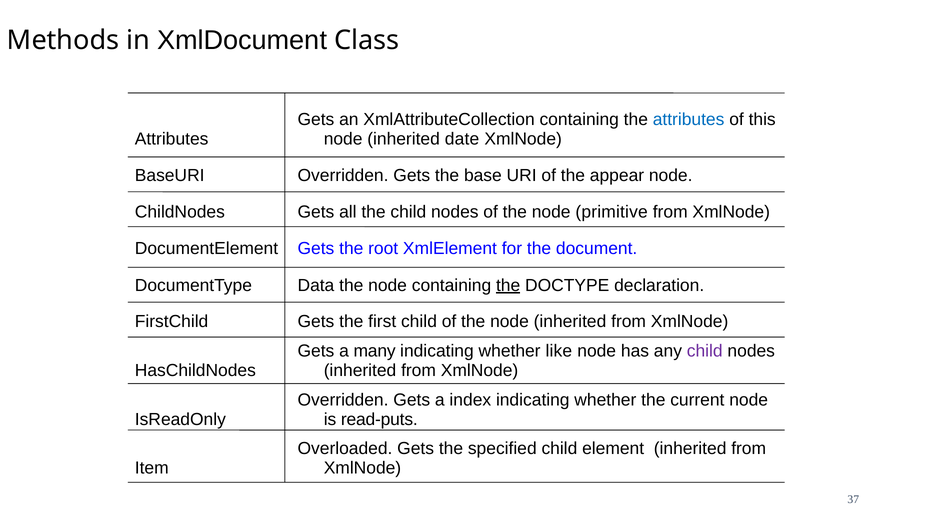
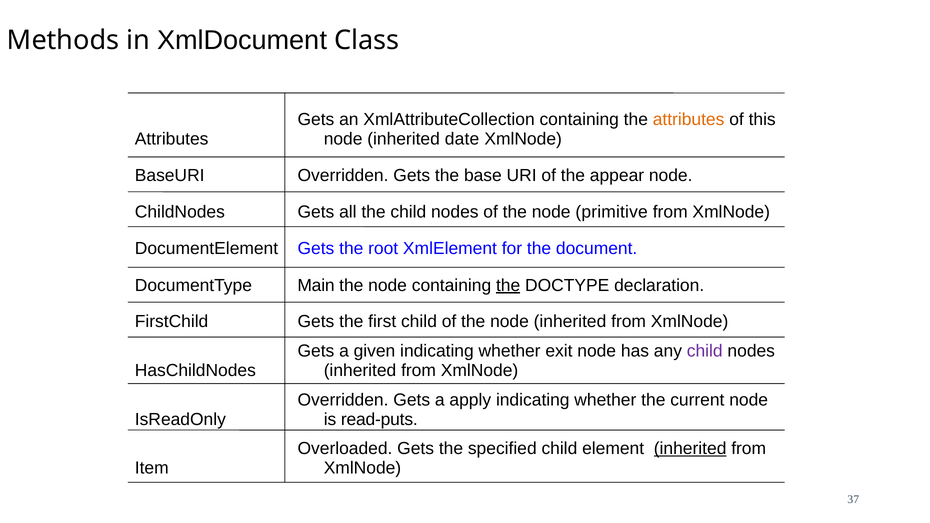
attributes colour: blue -> orange (689, 120)
Data: Data -> Main (316, 285)
many: many -> given (374, 351)
like: like -> exit (559, 351)
index: index -> apply (470, 400)
inherited underline: none -> present (690, 449)
